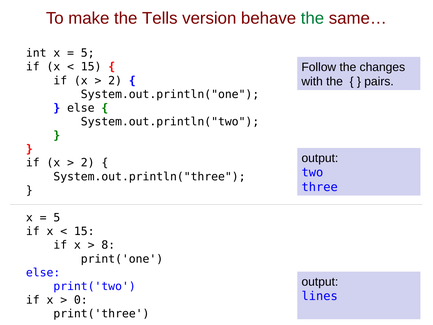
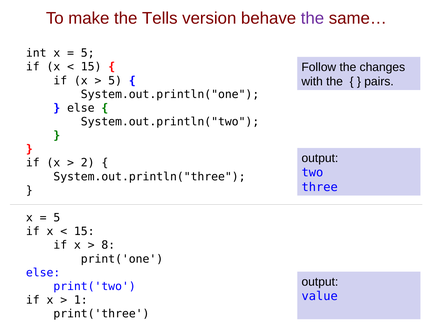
the colour: green -> purple (312, 18)
2: 2 -> 5 (115, 81)
lines: lines -> value (320, 296)
0: 0 -> 1 (81, 300)
